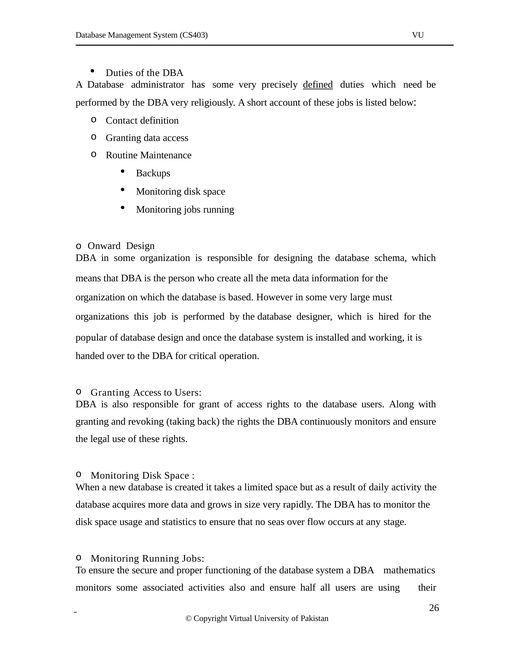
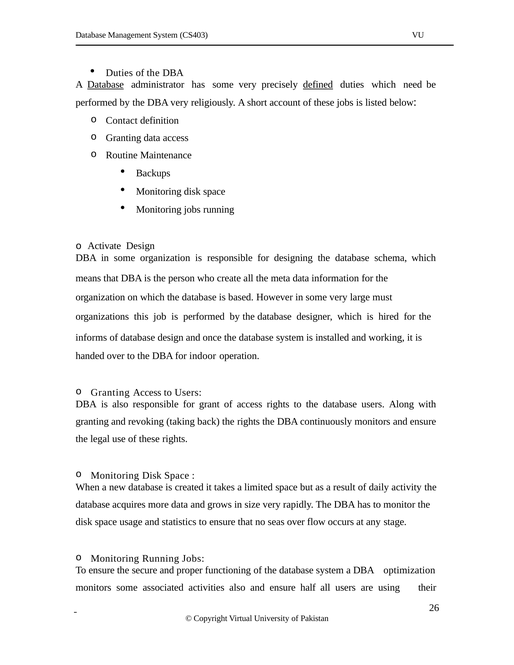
Database underline: none -> present (106, 85)
Onward: Onward -> Activate (104, 246)
popular: popular -> informs (91, 338)
critical: critical -> indoor (203, 356)
mathematics: mathematics -> optimization (409, 570)
